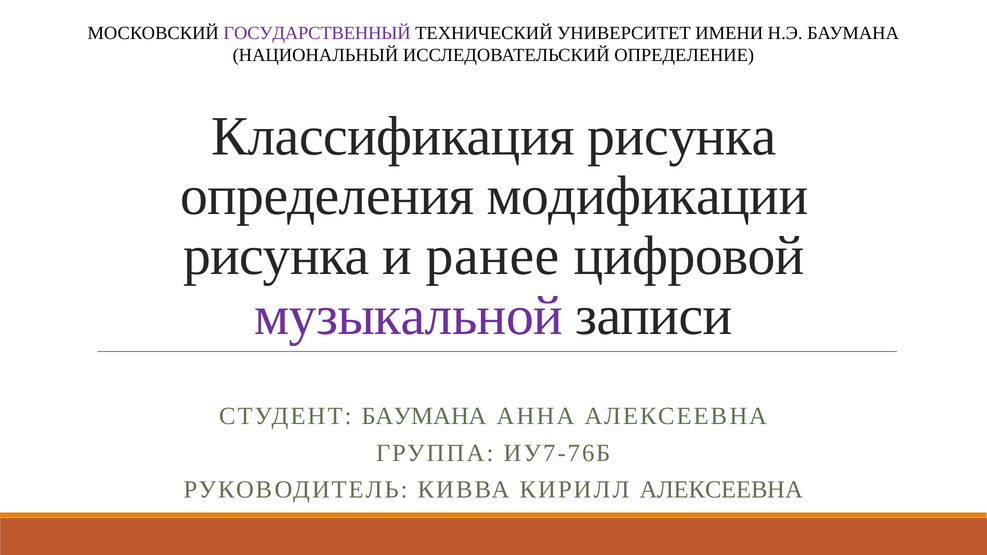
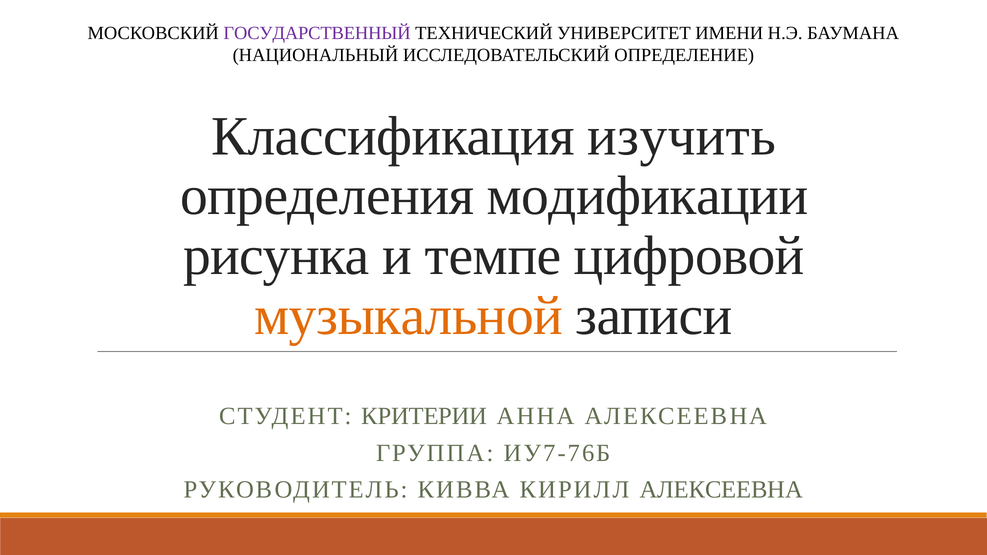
Классификация рисунка: рисунка -> изучить (682, 136)
ранее: ранее -> темпе (493, 256)
музыкальной colour: purple -> orange (409, 316)
СТУДЕНТ БАУМАНА: БАУМАНА -> КРИТЕРИИ (424, 416)
